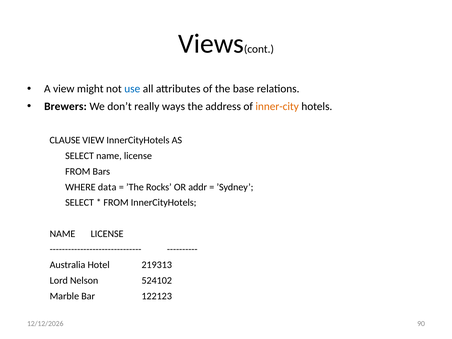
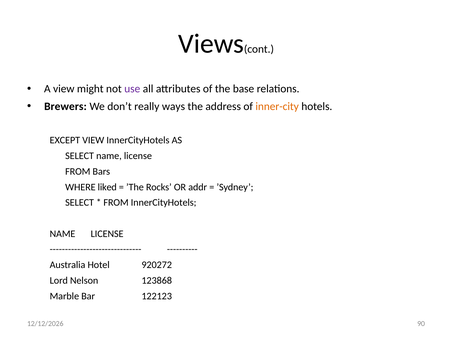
use colour: blue -> purple (132, 89)
CLAUSE: CLAUSE -> EXCEPT (65, 140)
data: data -> liked (107, 187)
219313: 219313 -> 920272 (157, 265)
524102: 524102 -> 123868 (157, 280)
